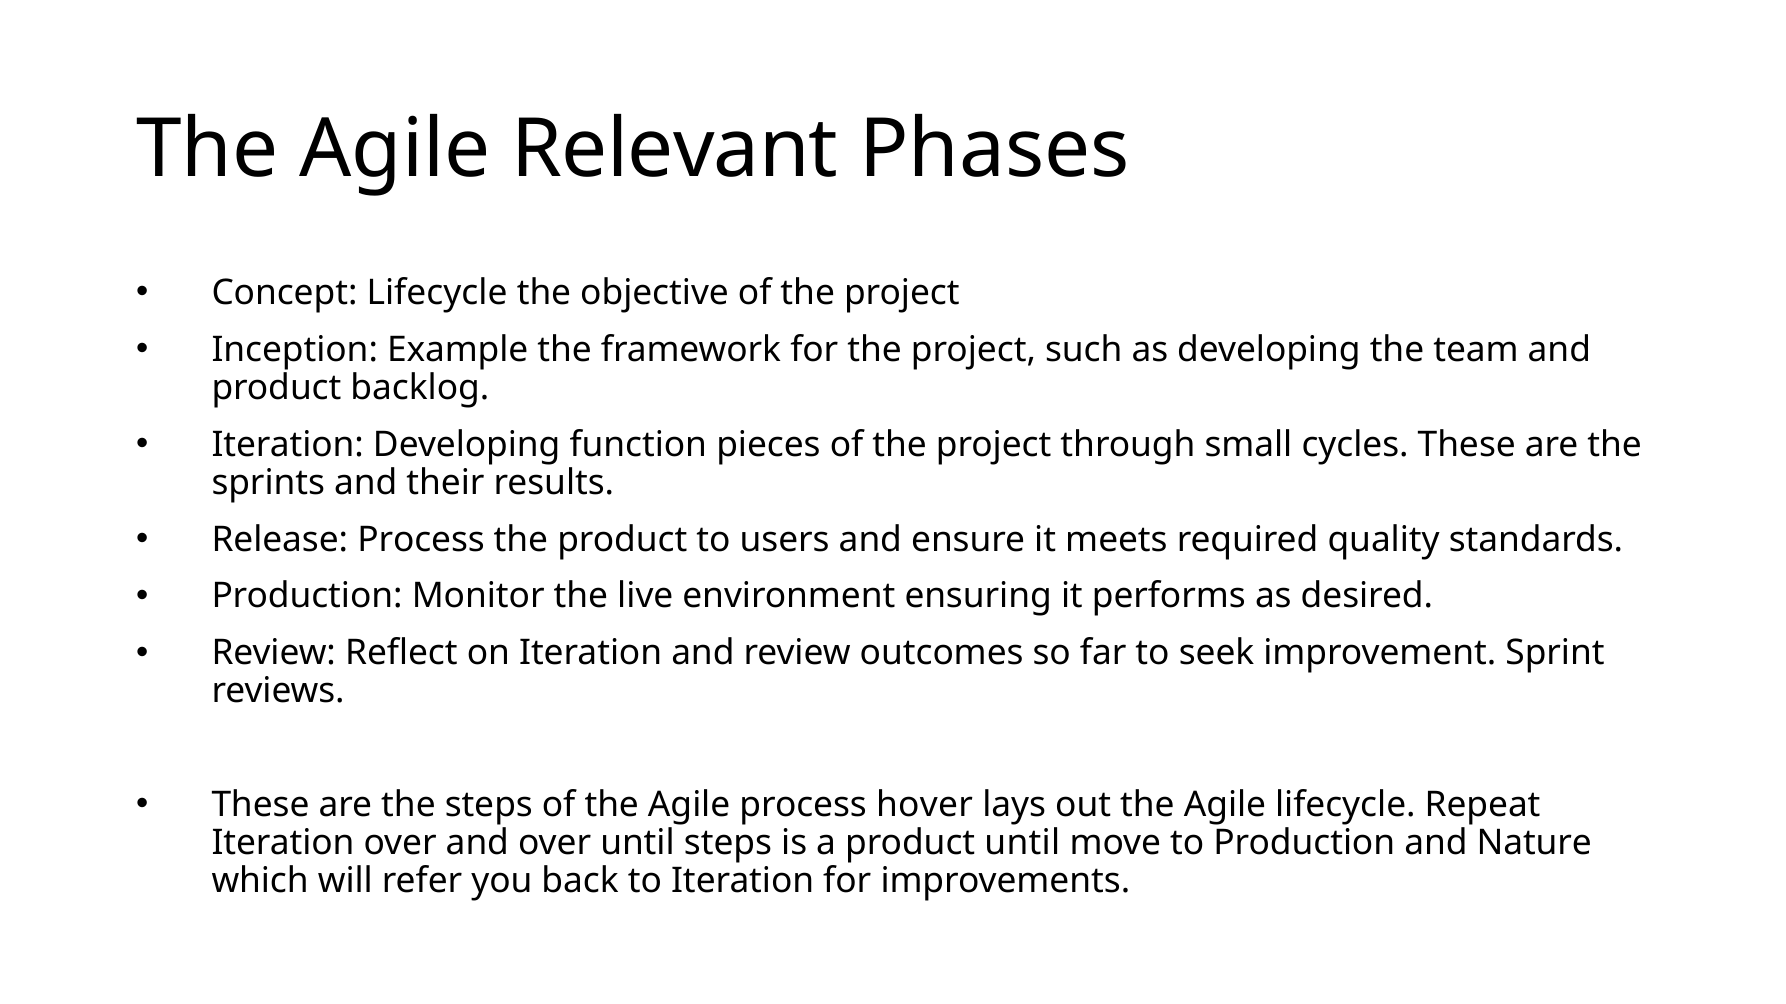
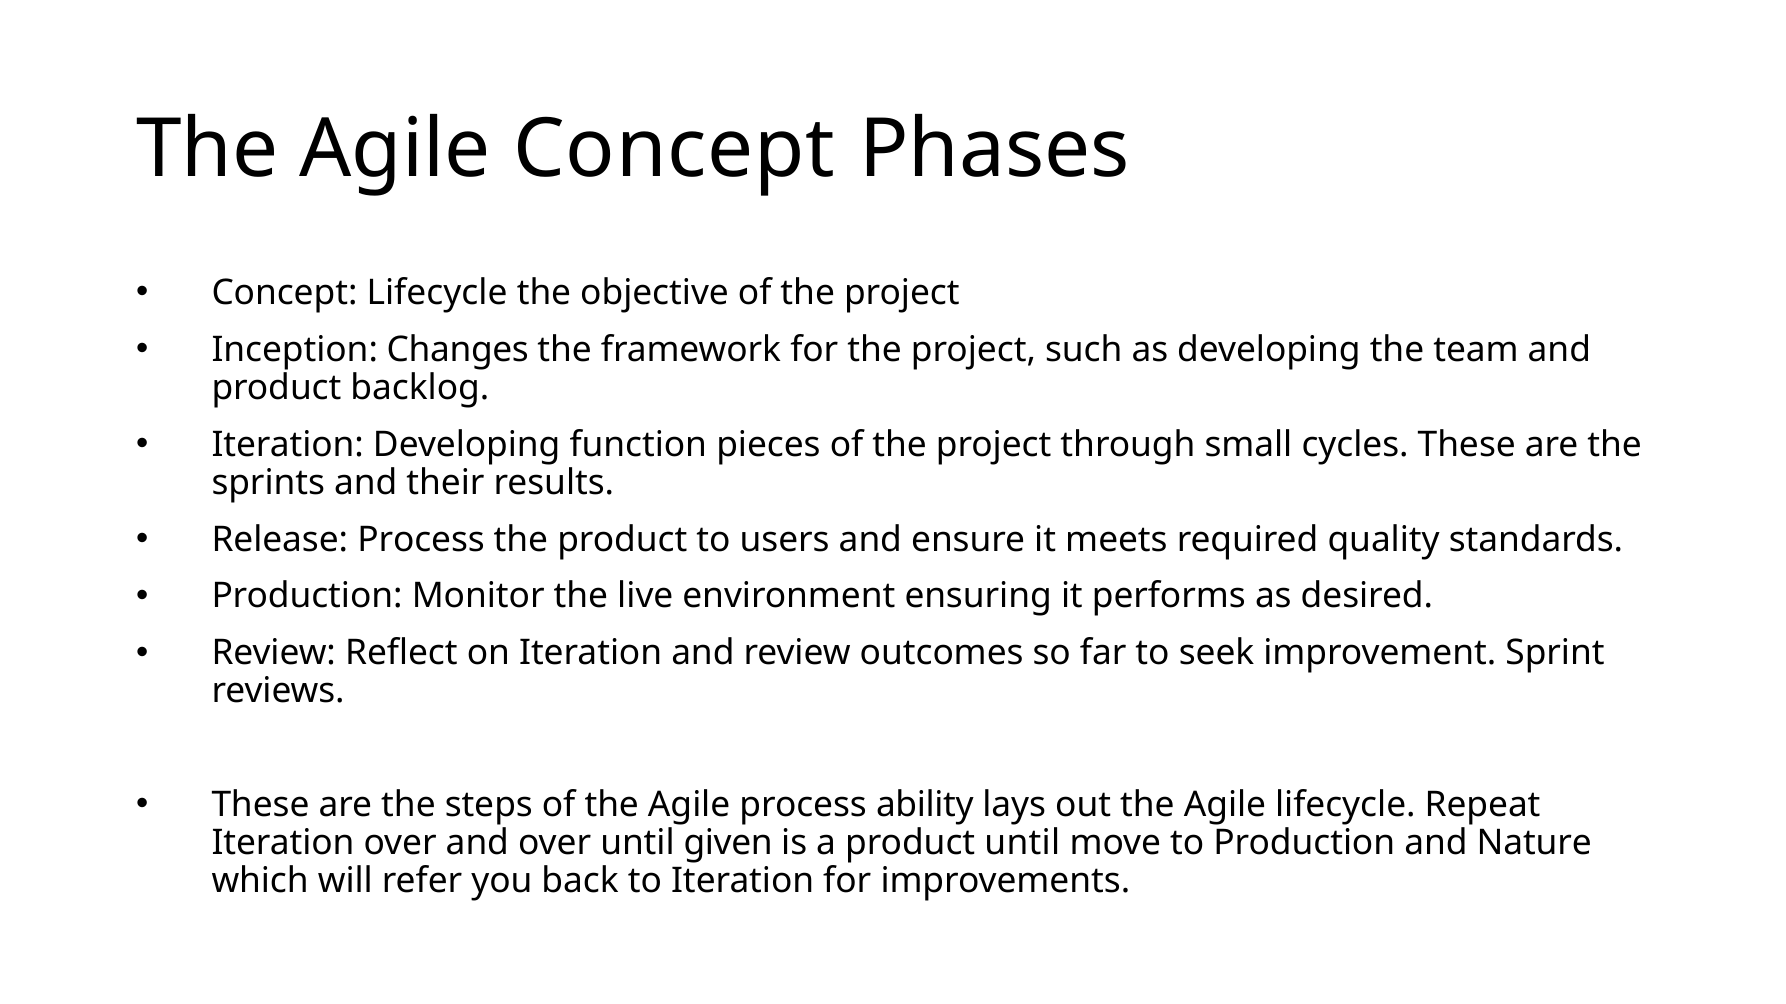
Agile Relevant: Relevant -> Concept (674, 150)
Example: Example -> Changes (458, 350)
hover: hover -> ability (925, 805)
until steps: steps -> given (728, 843)
